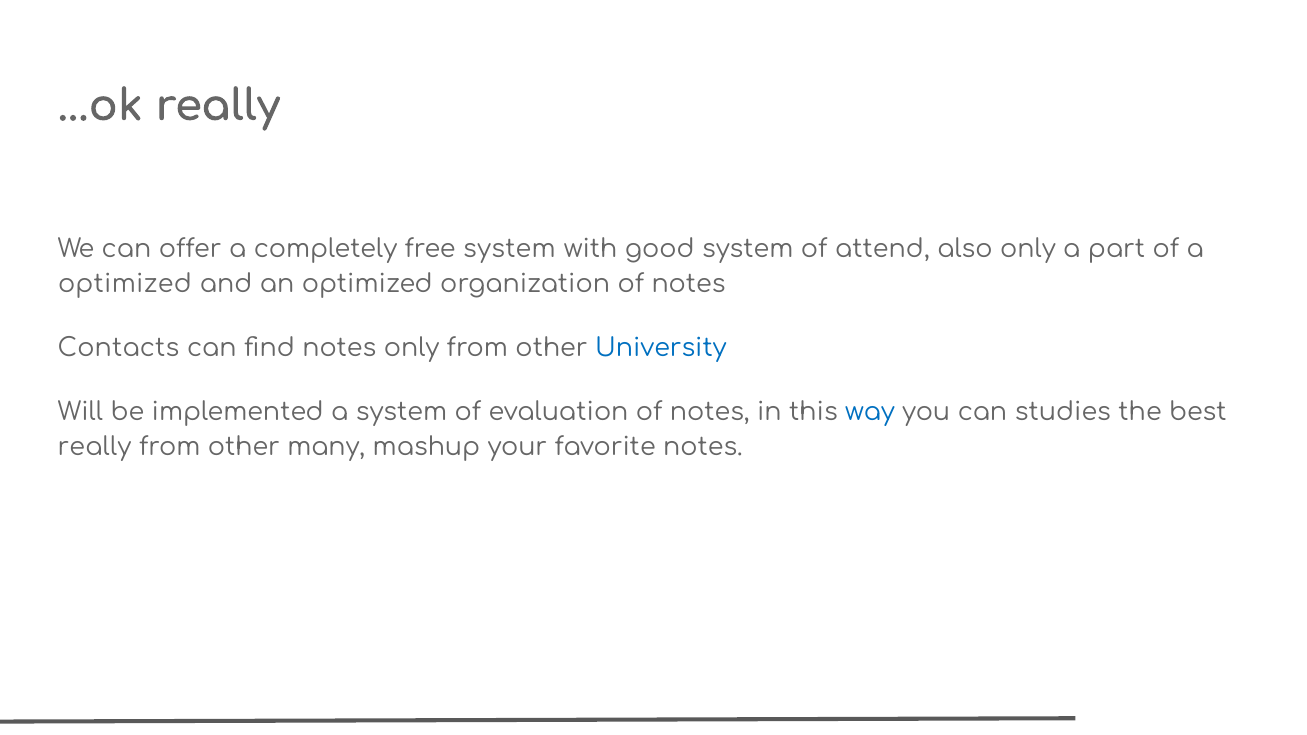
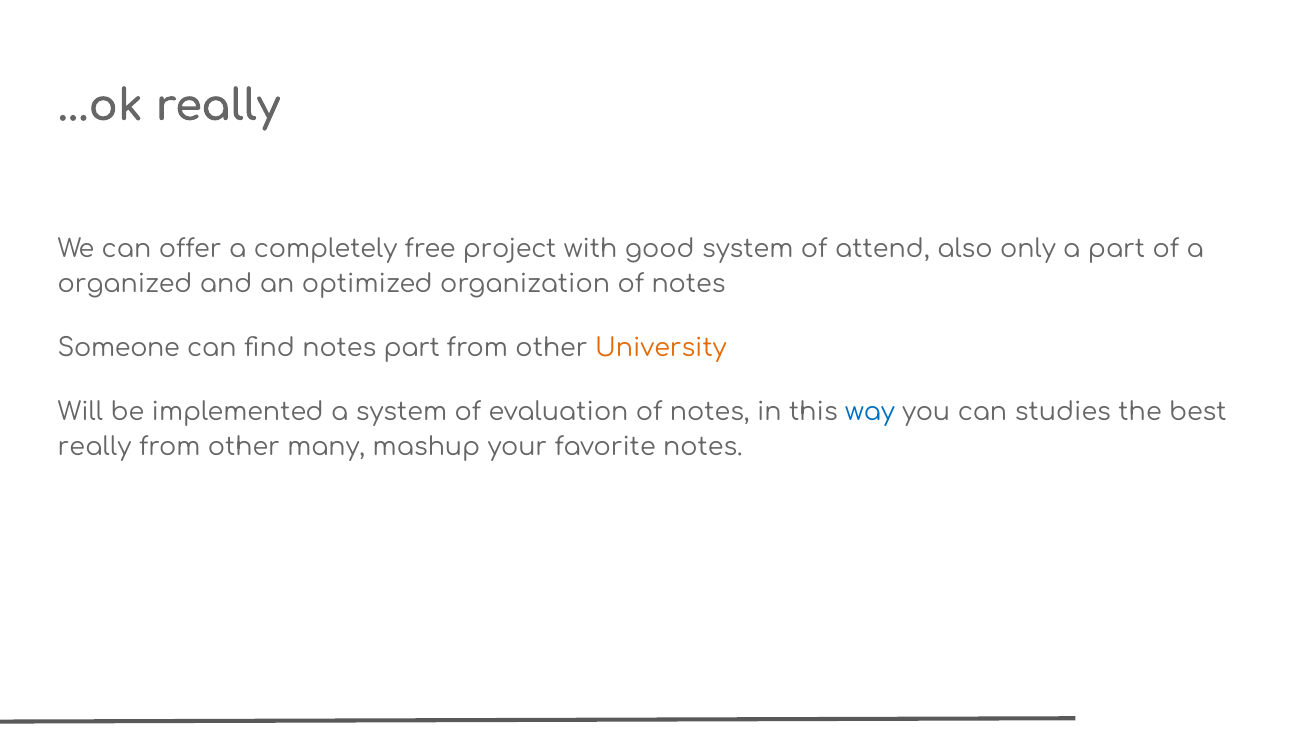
free system: system -> project (510, 249)
optimized: optimized -> organized (125, 284)
Contacts: Contacts -> Someone (119, 348)
notes only: only -> part (412, 348)
University colour: blue -> orange (661, 348)
